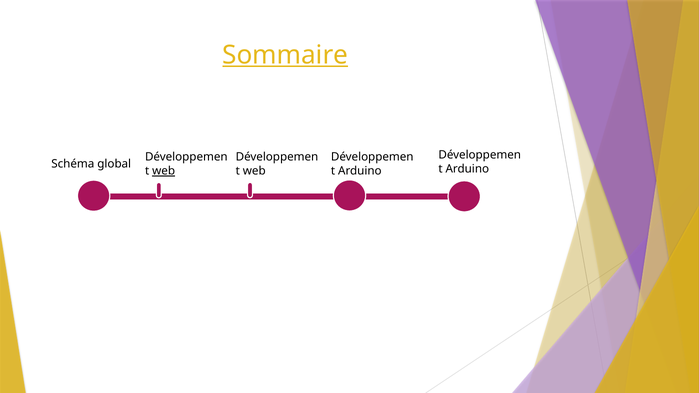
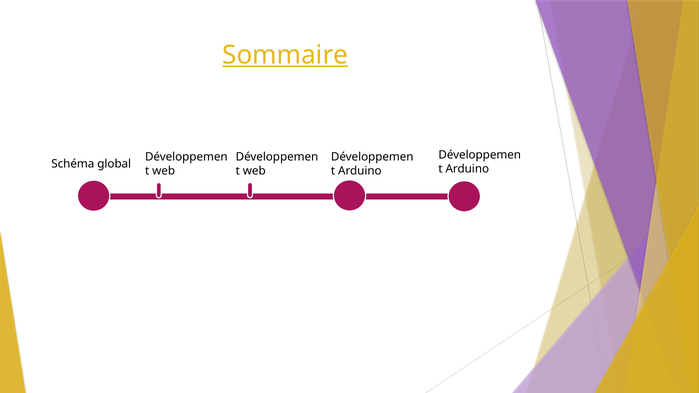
web underline: present -> none (164, 171)
